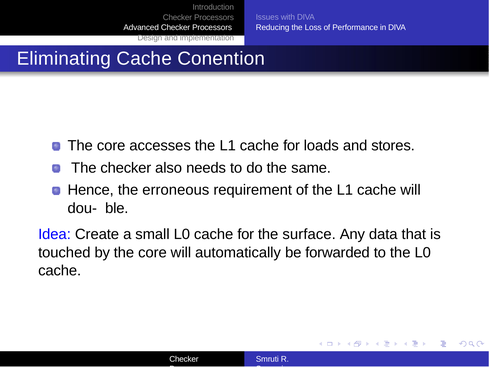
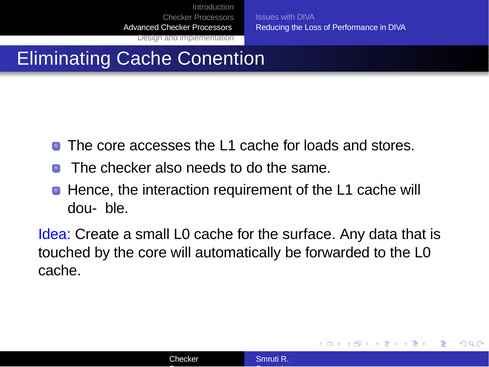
erroneous: erroneous -> interaction (176, 190)
